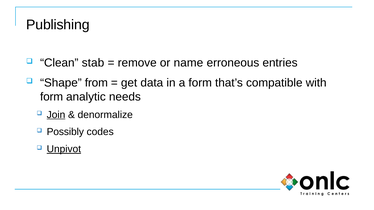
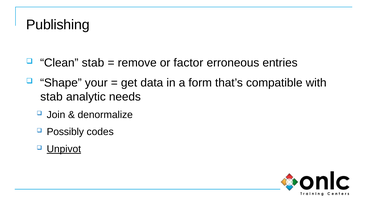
name: name -> factor (188, 63)
from: from -> your (96, 83)
form: form -> stab (51, 97)
Join underline: present -> none (56, 115)
